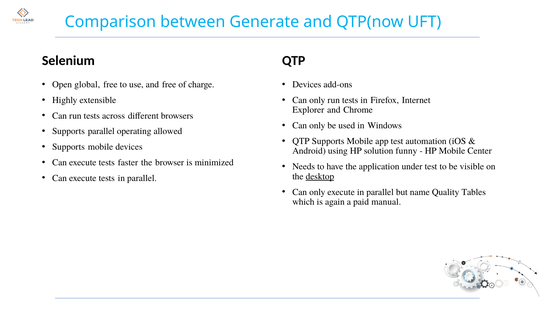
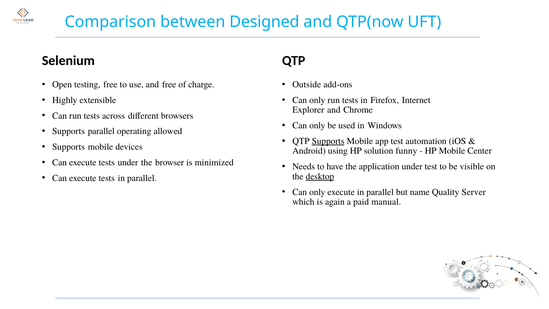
Generate: Generate -> Designed (264, 22)
global: global -> testing (87, 84)
Devices: Devices -> Outside (307, 84)
Supports underline: none -> present (328, 141)
tests faster: faster -> under (128, 162)
Tables: Tables -> Server (474, 192)
